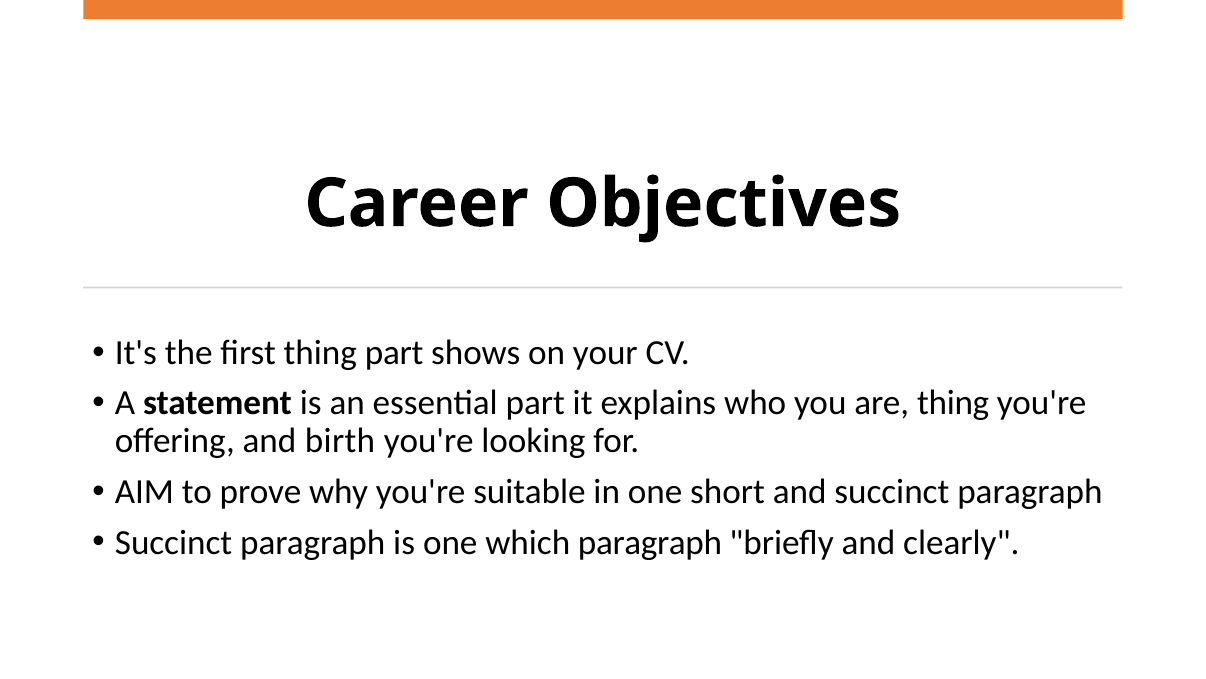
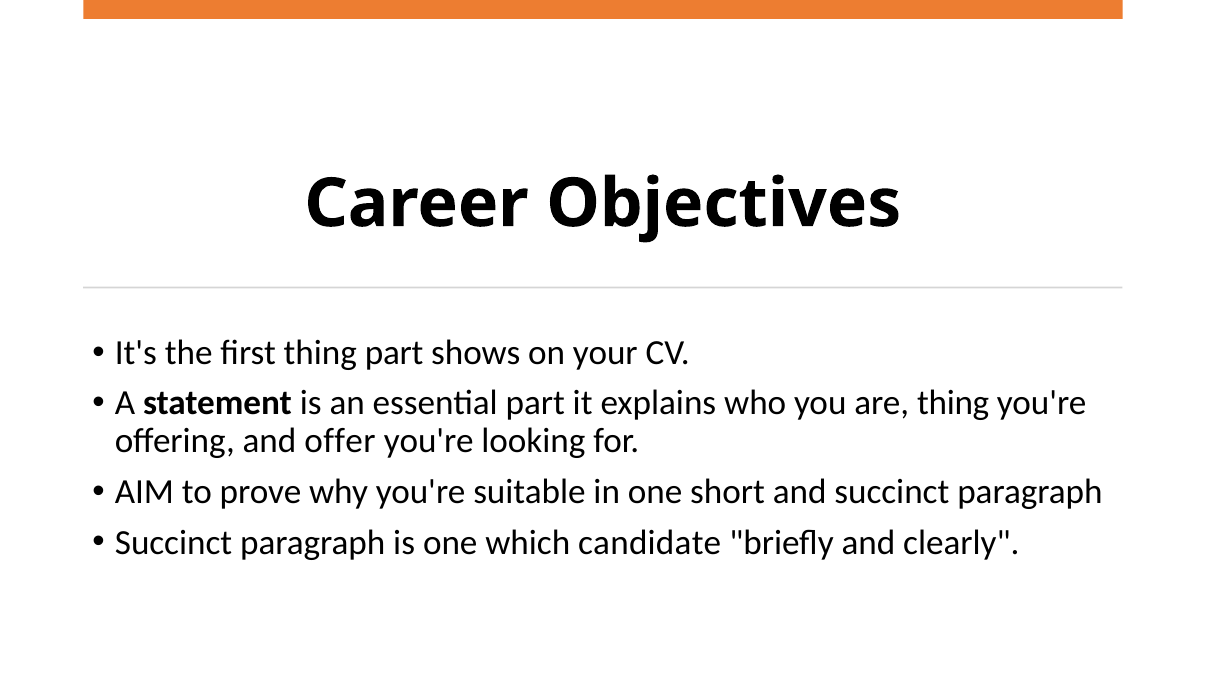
birth: birth -> offer (340, 441)
which paragraph: paragraph -> candidate (650, 542)
